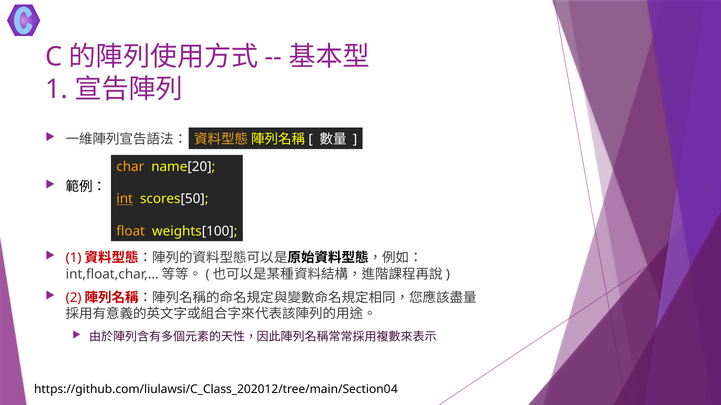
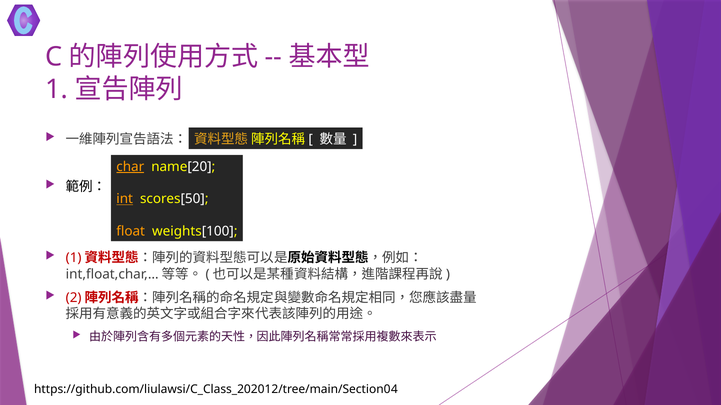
char underline: none -> present (130, 167)
